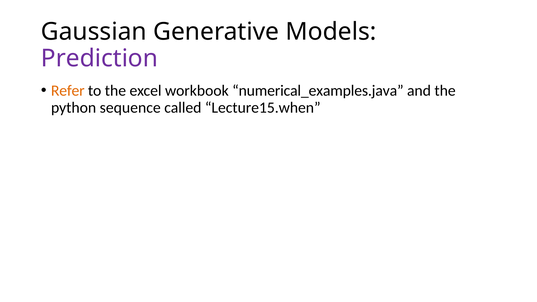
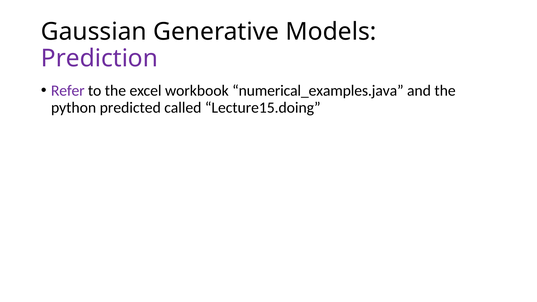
Refer colour: orange -> purple (68, 91)
sequence: sequence -> predicted (130, 108)
Lecture15.when: Lecture15.when -> Lecture15.doing (263, 108)
